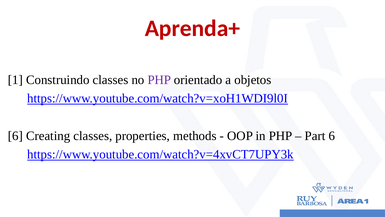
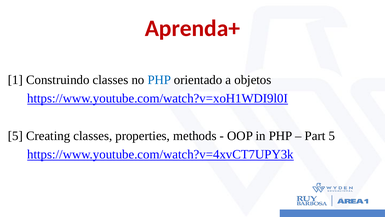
PHP colour: purple -> blue (159, 80)
6: 6 -> 5 (15, 136)
Part 6: 6 -> 5 (332, 136)
